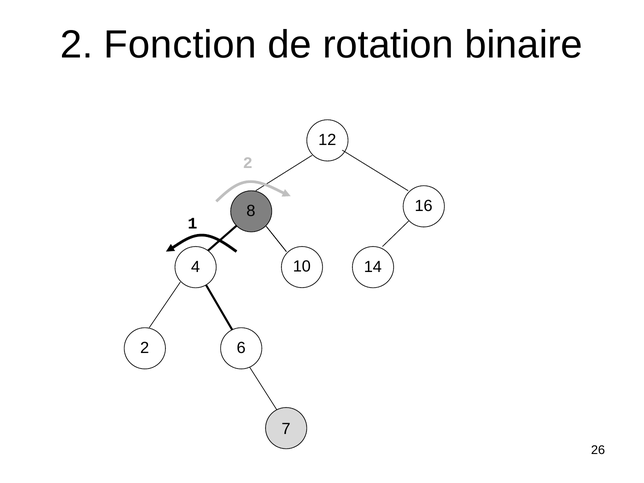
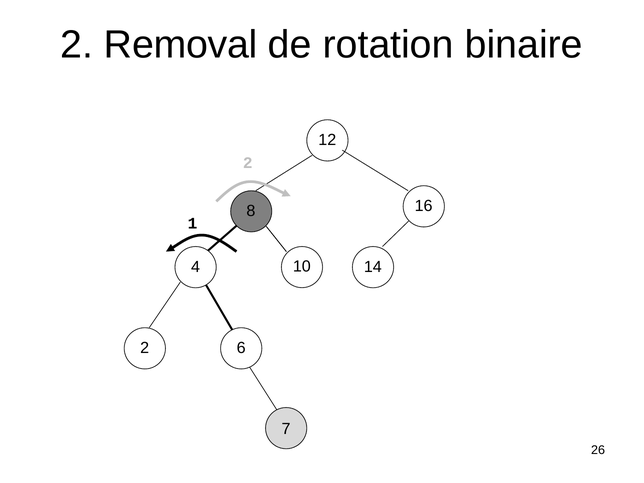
Fonction: Fonction -> Removal (181, 45)
